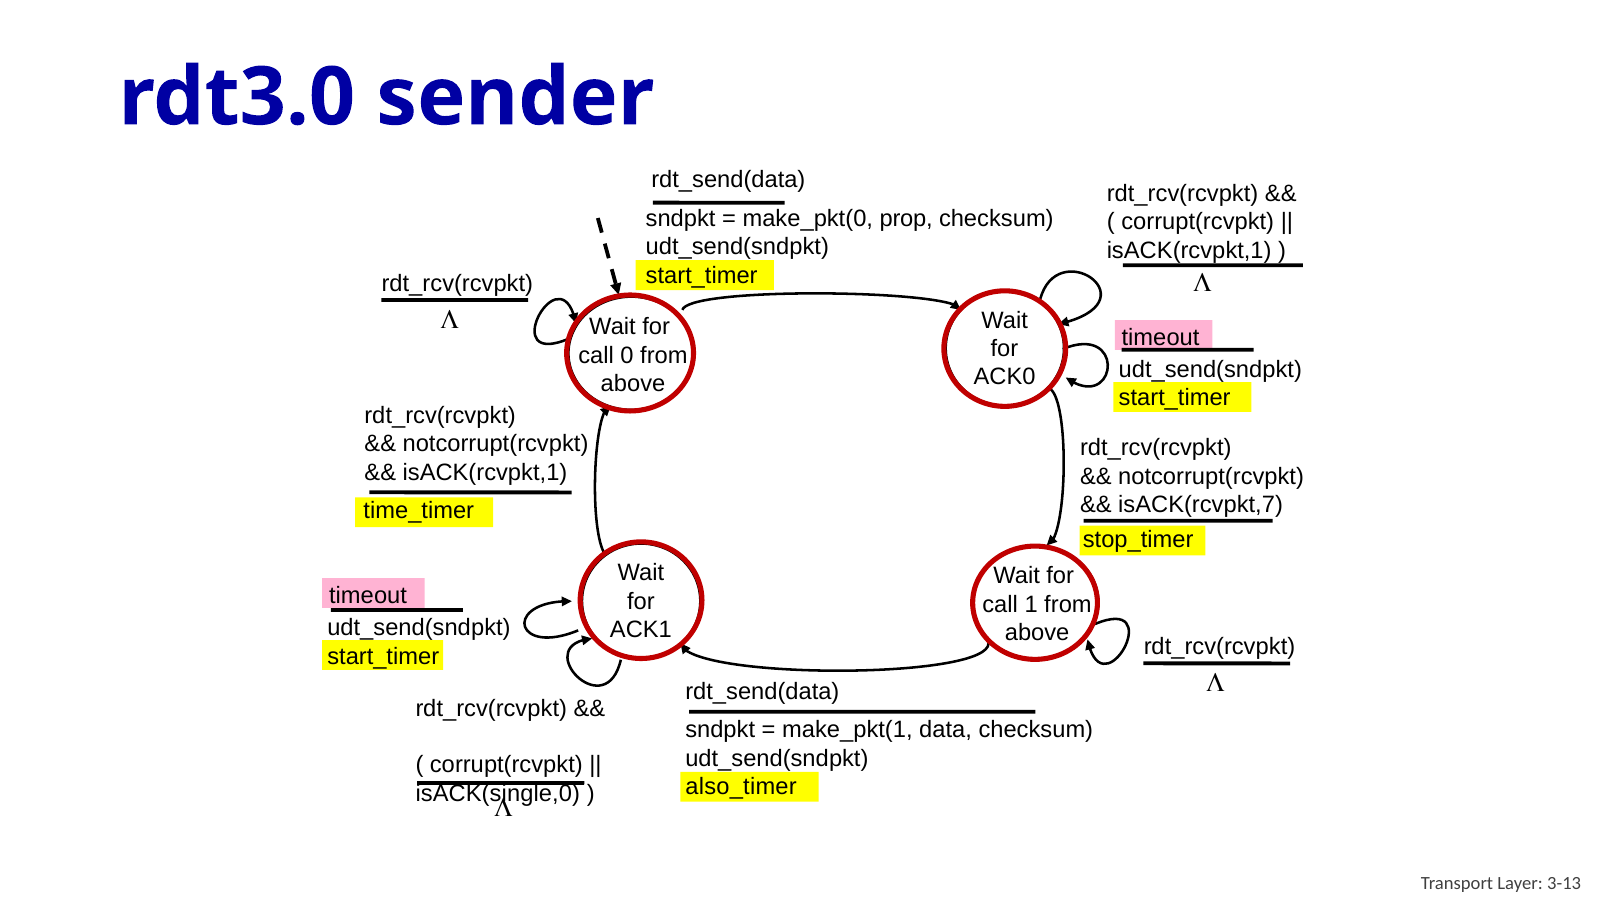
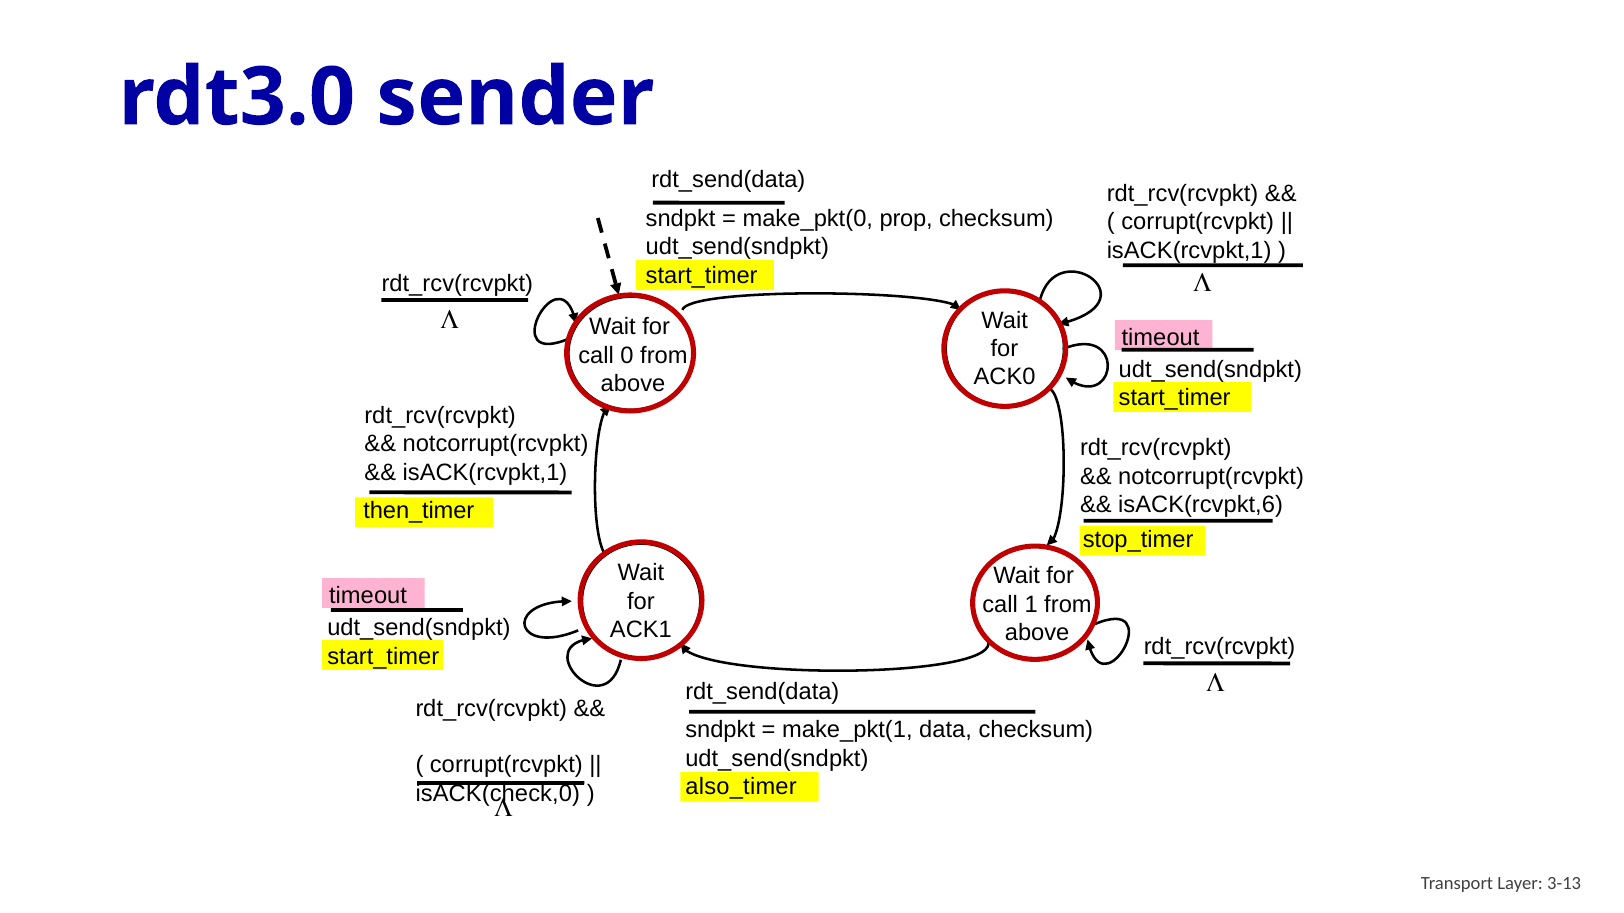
isACK(rcvpkt,7: isACK(rcvpkt,7 -> isACK(rcvpkt,6 (1201, 505)
time_timer: time_timer -> then_timer (419, 511)
isACK(single,0: isACK(single,0 -> isACK(check,0 (498, 794)
